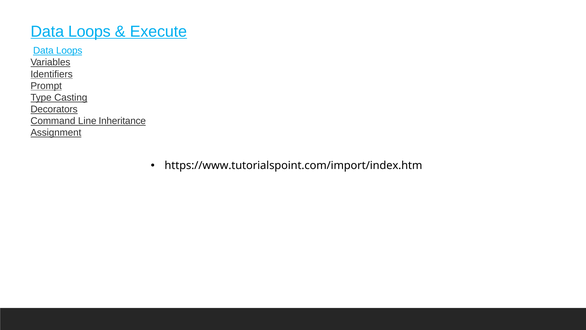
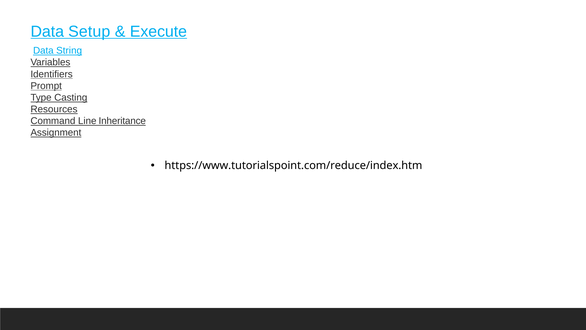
Loops: Loops -> Setup (89, 31)
Loops: Loops -> String (69, 51)
Decorators: Decorators -> Resources (54, 109)
https://www.tutorialspoint.com/import/index.htm: https://www.tutorialspoint.com/import/index.htm -> https://www.tutorialspoint.com/reduce/index.htm (293, 165)
